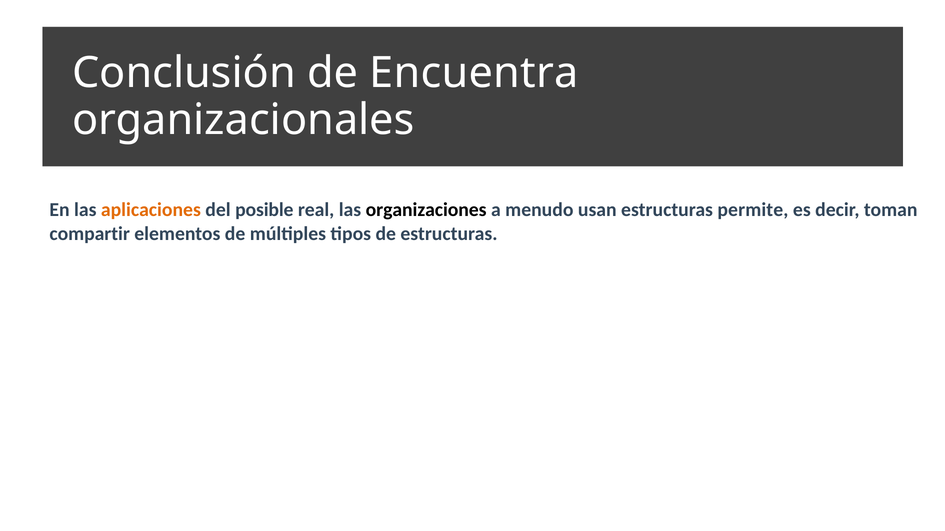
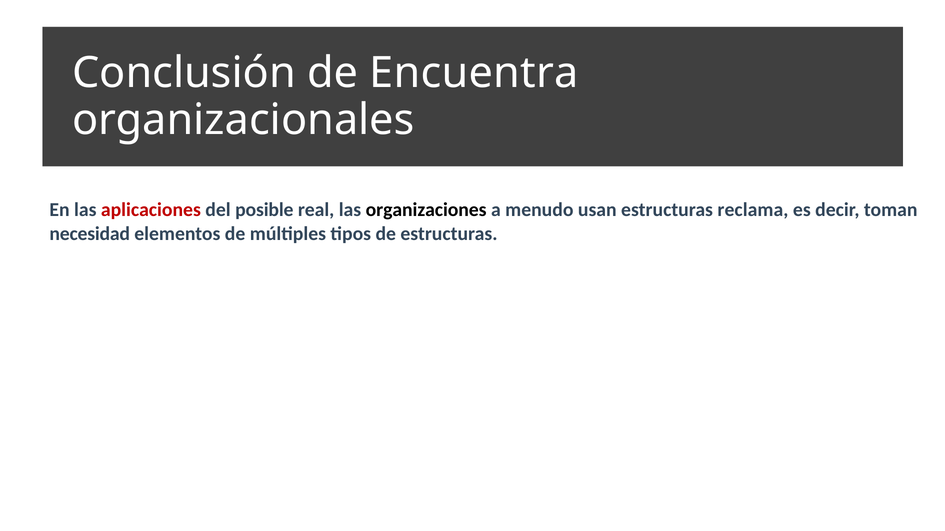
aplicaciones colour: orange -> red (151, 210)
permite: permite -> reclama (753, 210)
compartir: compartir -> necesidad (90, 234)
